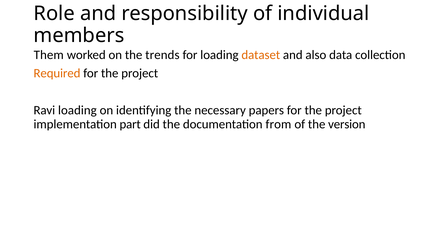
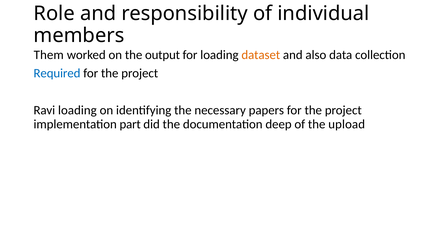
trends: trends -> output (163, 55)
Required colour: orange -> blue (57, 73)
from: from -> deep (279, 124)
version: version -> upload (347, 124)
